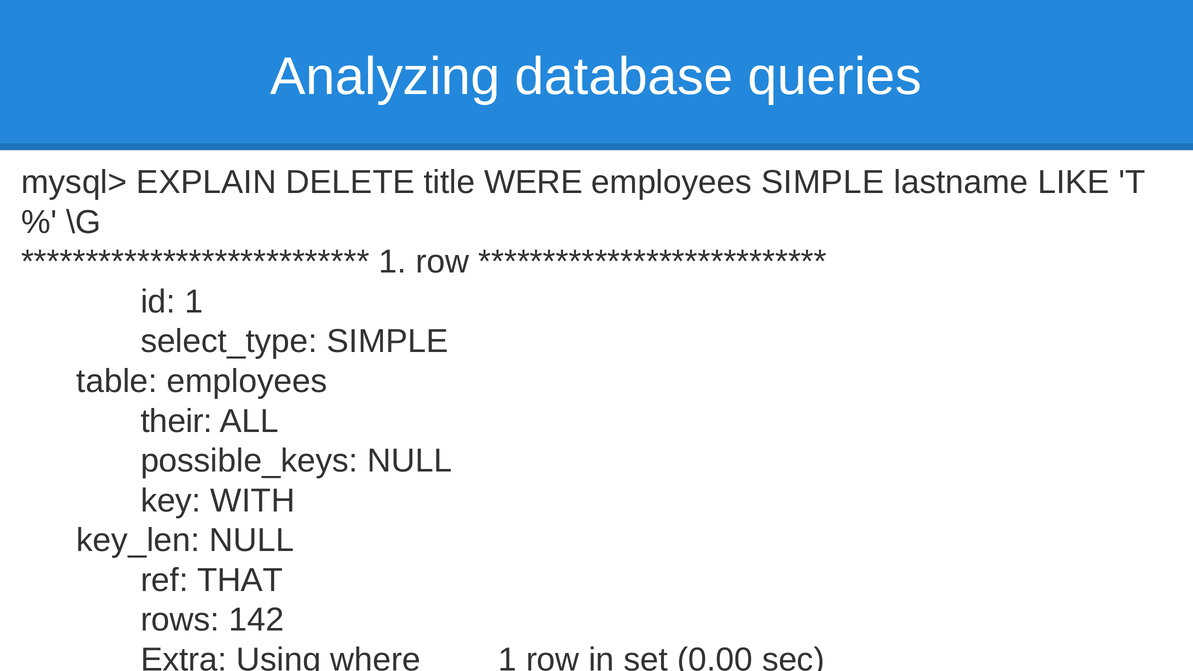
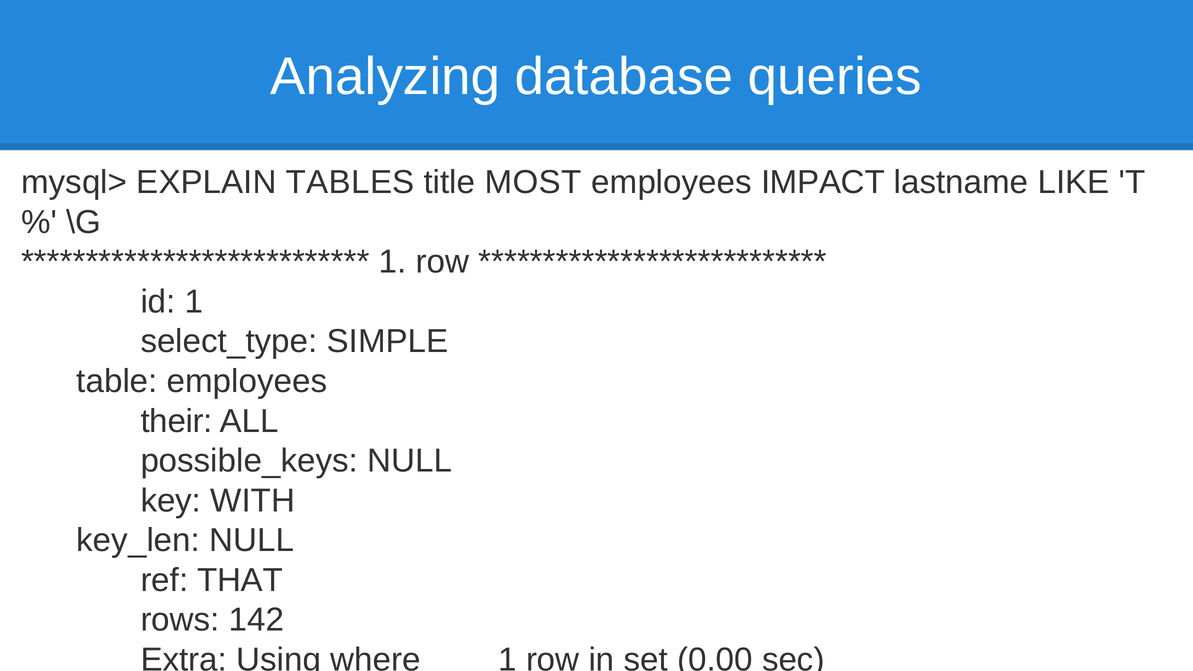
DELETE: DELETE -> TABLES (350, 182)
WERE: WERE -> MOST (533, 182)
employees SIMPLE: SIMPLE -> IMPACT (823, 182)
